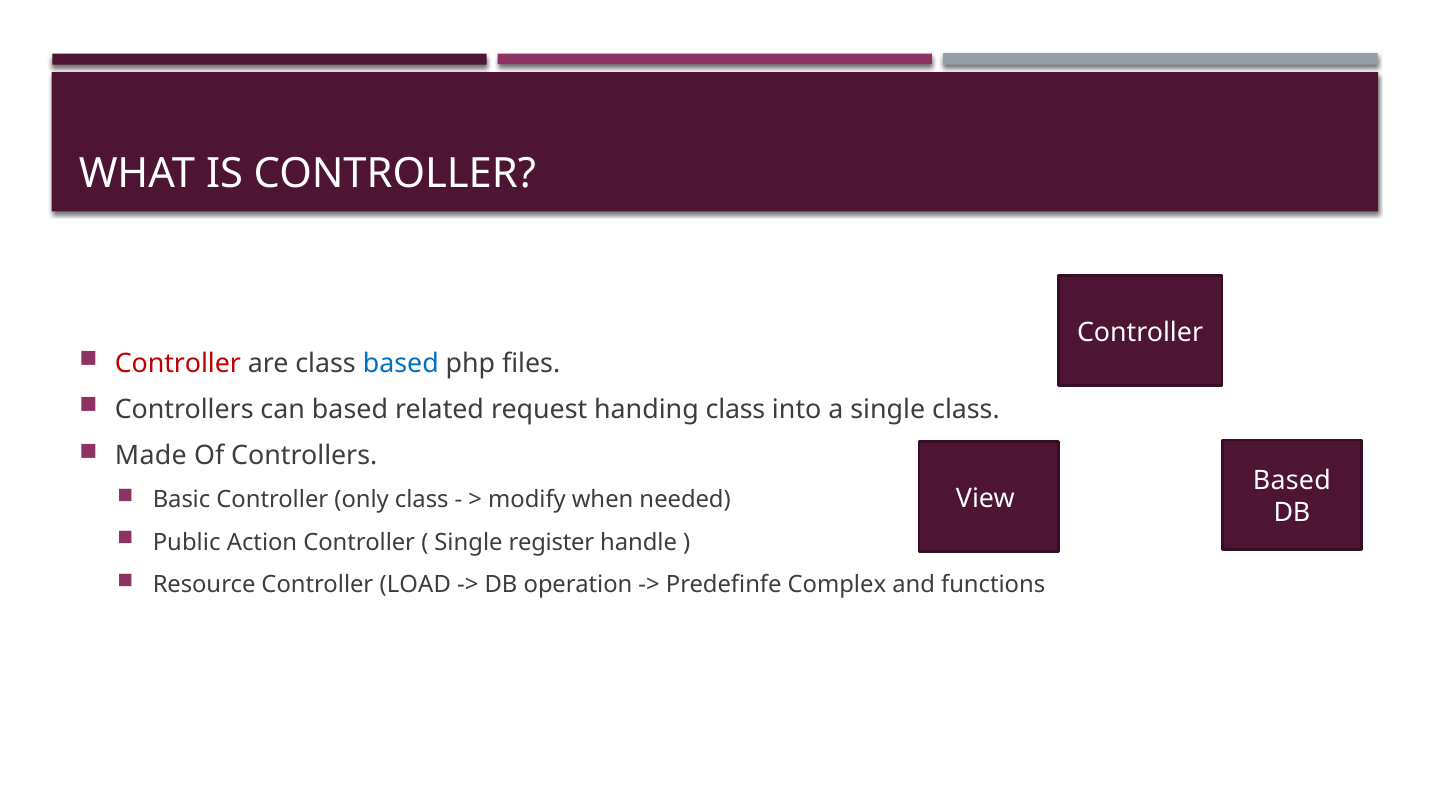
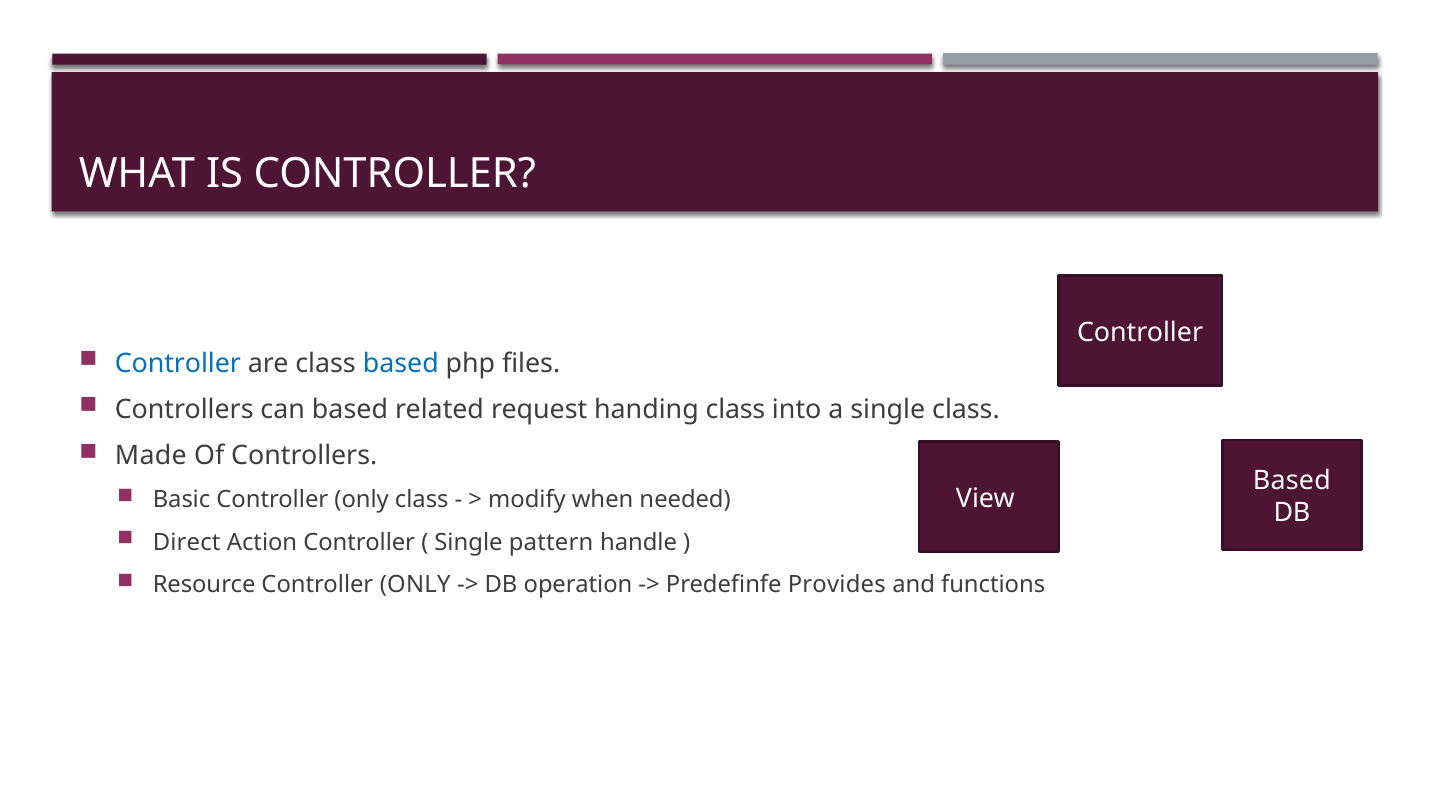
Controller colour: red -> blue (178, 363)
Public: Public -> Direct (187, 543)
register: register -> pattern (551, 543)
Resource Controller LOAD: LOAD -> ONLY (415, 585)
Complex: Complex -> Provides (837, 585)
